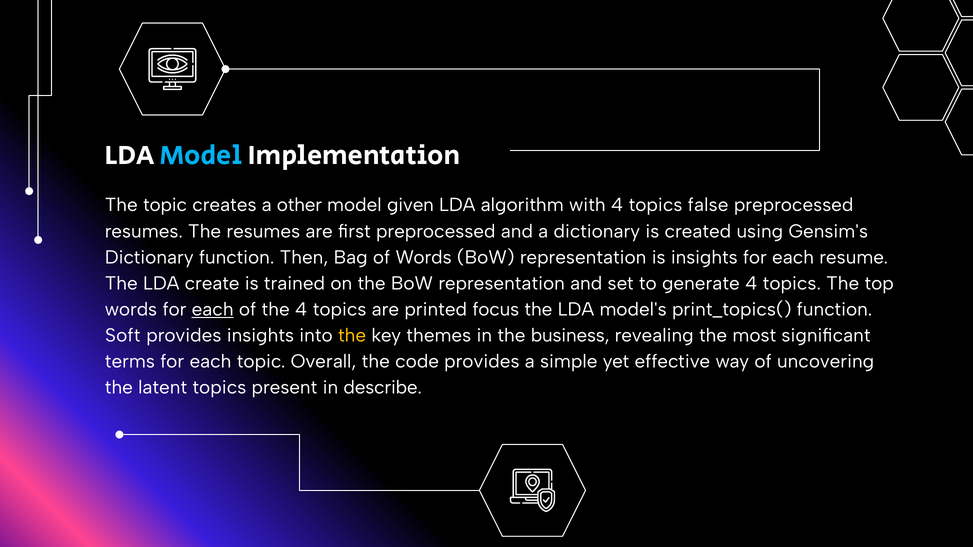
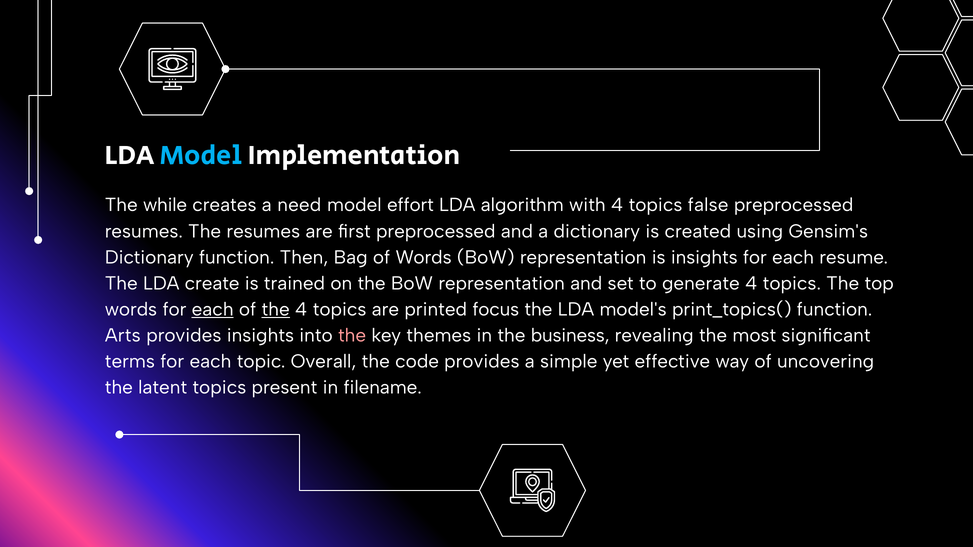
The topic: topic -> while (165, 205)
other: other -> need (299, 205)
given: given -> effort (410, 205)
the underline: none -> present (276, 310)
Soft: Soft -> Arts (123, 336)
the colour: yellow -> pink (352, 336)
describe: describe -> filename (383, 388)
